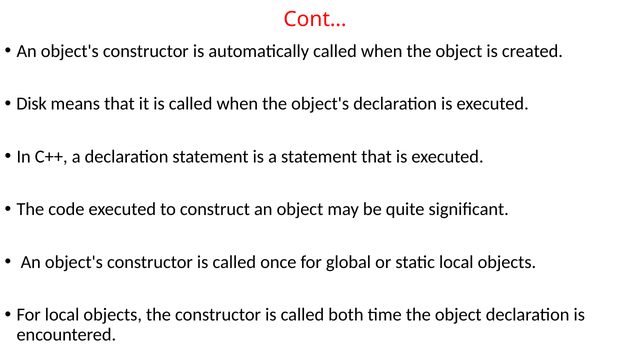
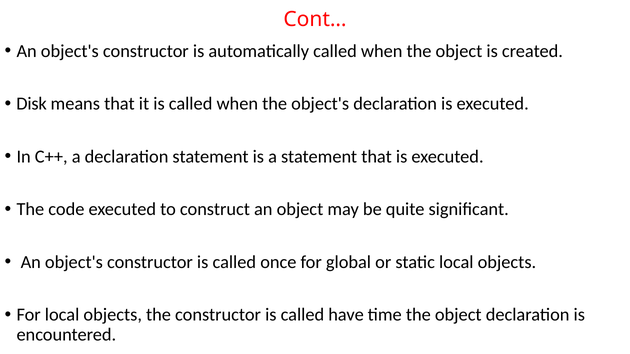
both: both -> have (346, 315)
